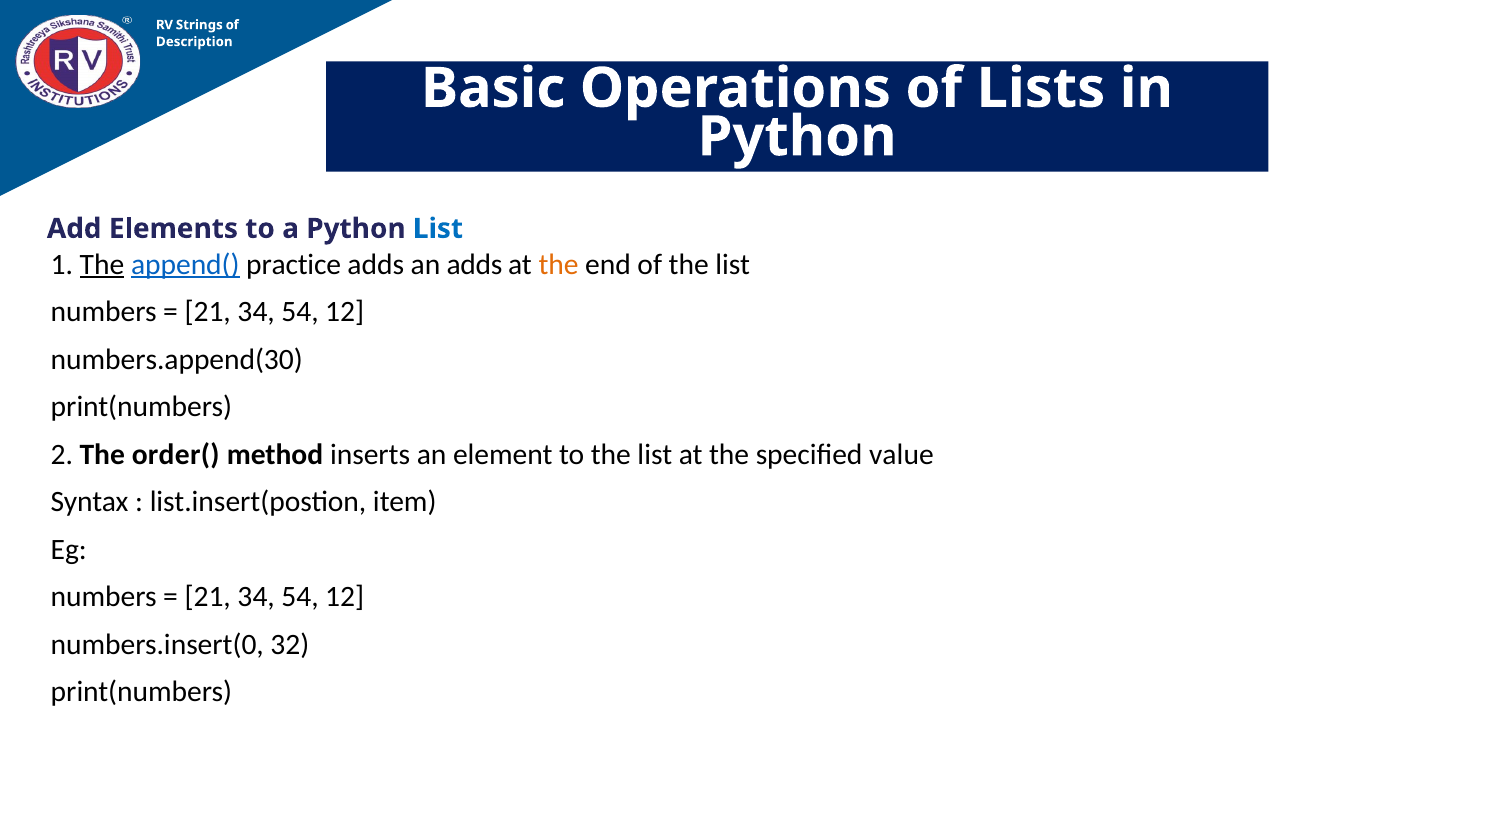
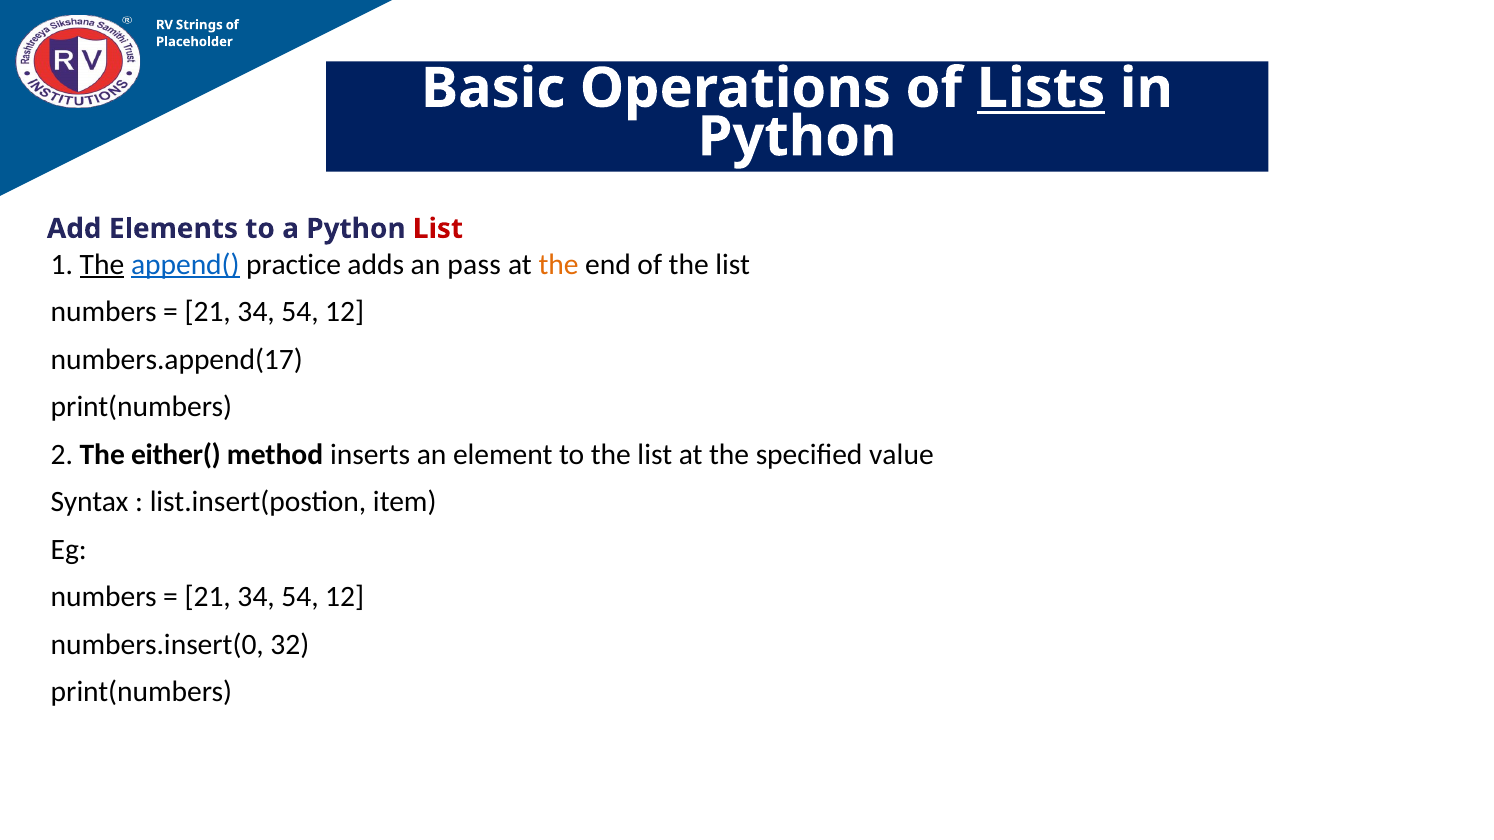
Description: Description -> Placeholder (194, 42)
Lists underline: none -> present (1041, 88)
List colour: blue -> red (438, 229)
an adds: adds -> pass (474, 264)
numbers.append(30: numbers.append(30 -> numbers.append(17 (177, 359)
order(: order( -> either( (176, 454)
